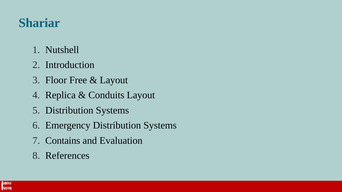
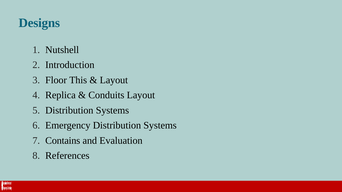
Shariar: Shariar -> Designs (39, 23)
Free: Free -> This (78, 80)
